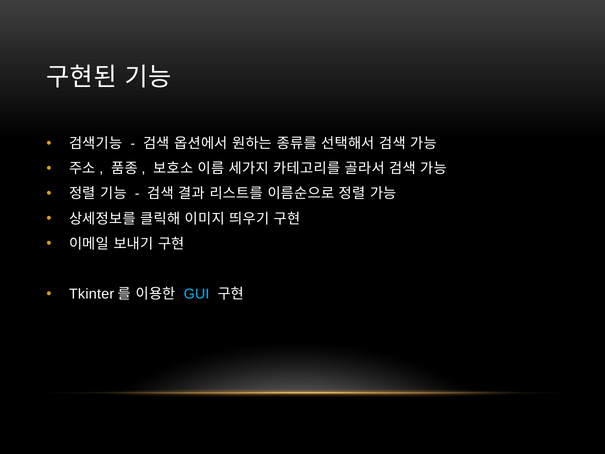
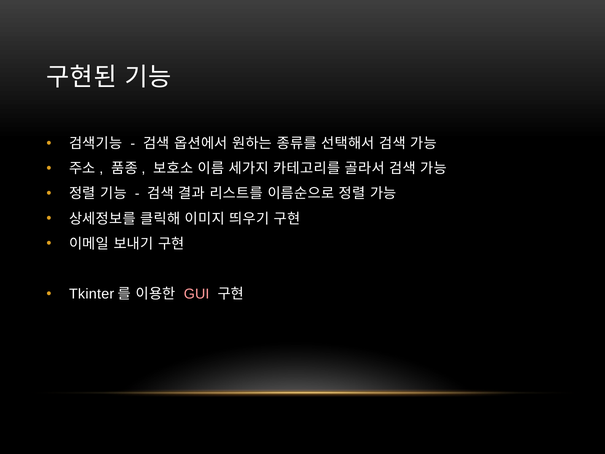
GUI colour: light blue -> pink (197, 294)
